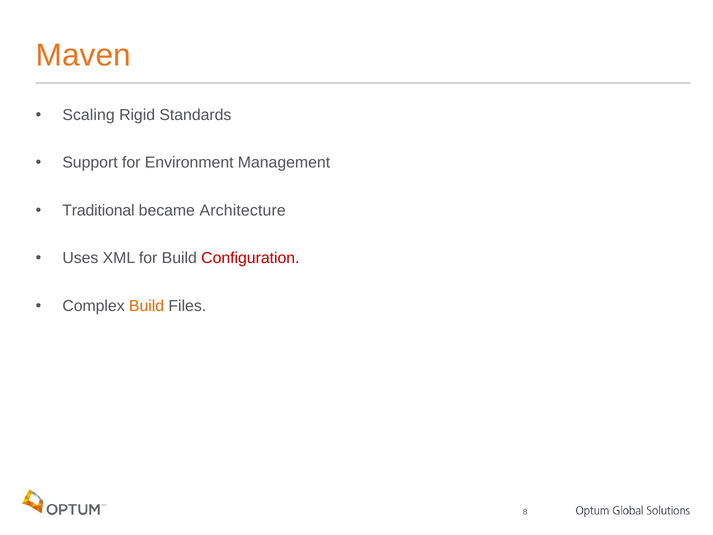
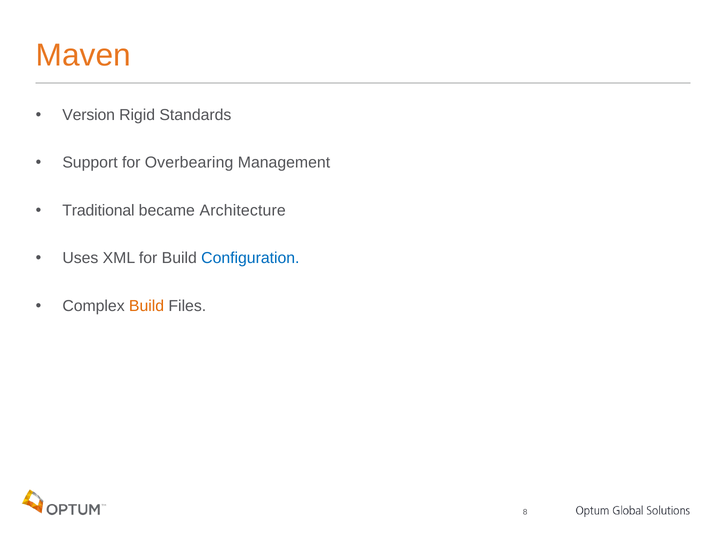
Scaling: Scaling -> Version (89, 115)
Environment: Environment -> Overbearing (189, 163)
Configuration colour: red -> blue (250, 258)
